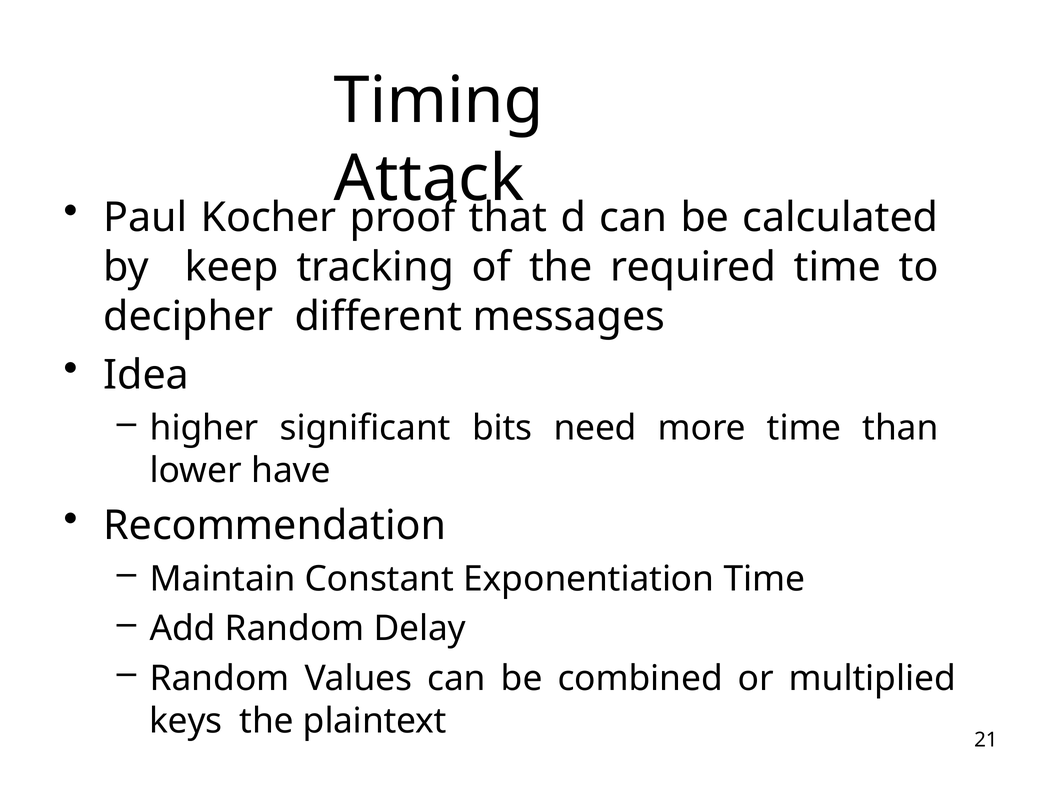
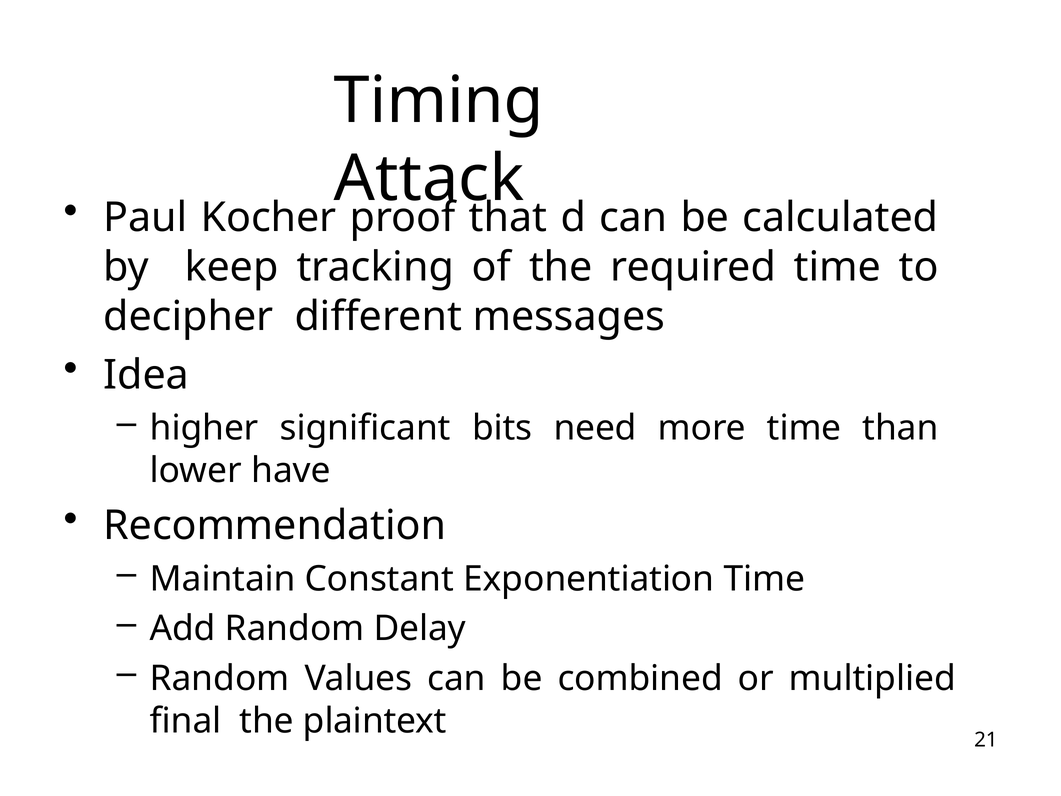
keys: keys -> final (186, 721)
